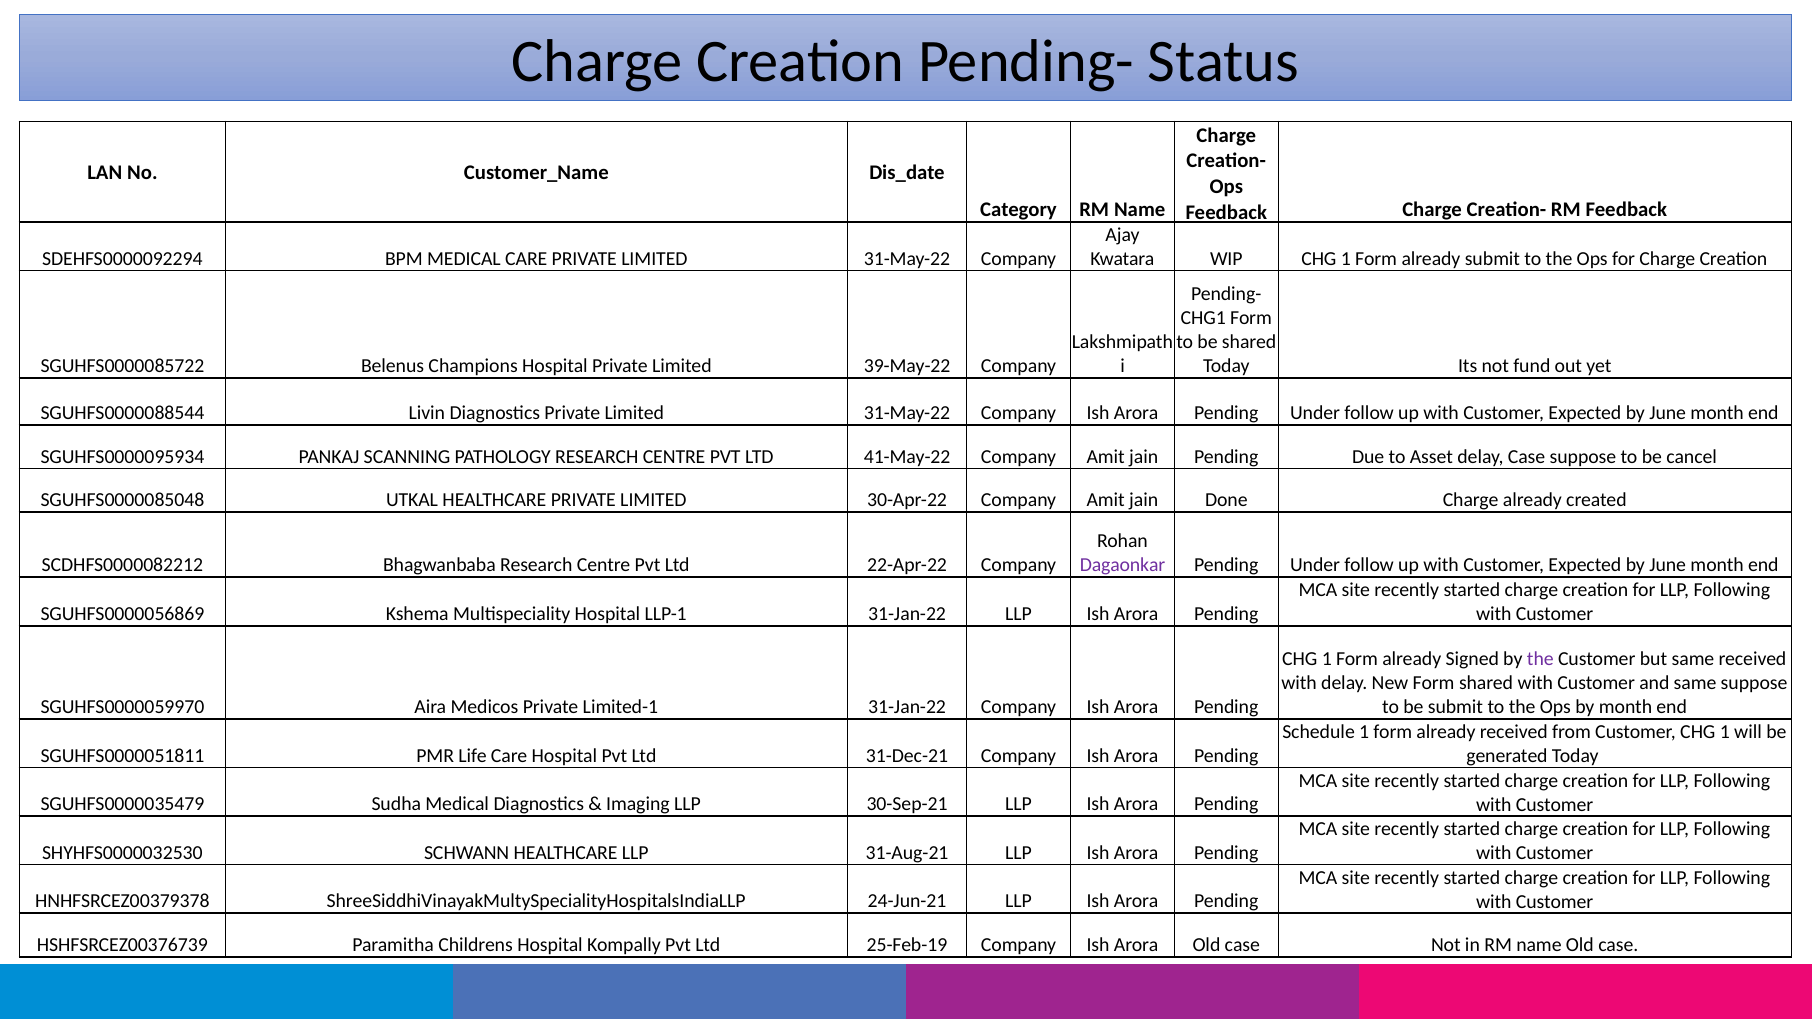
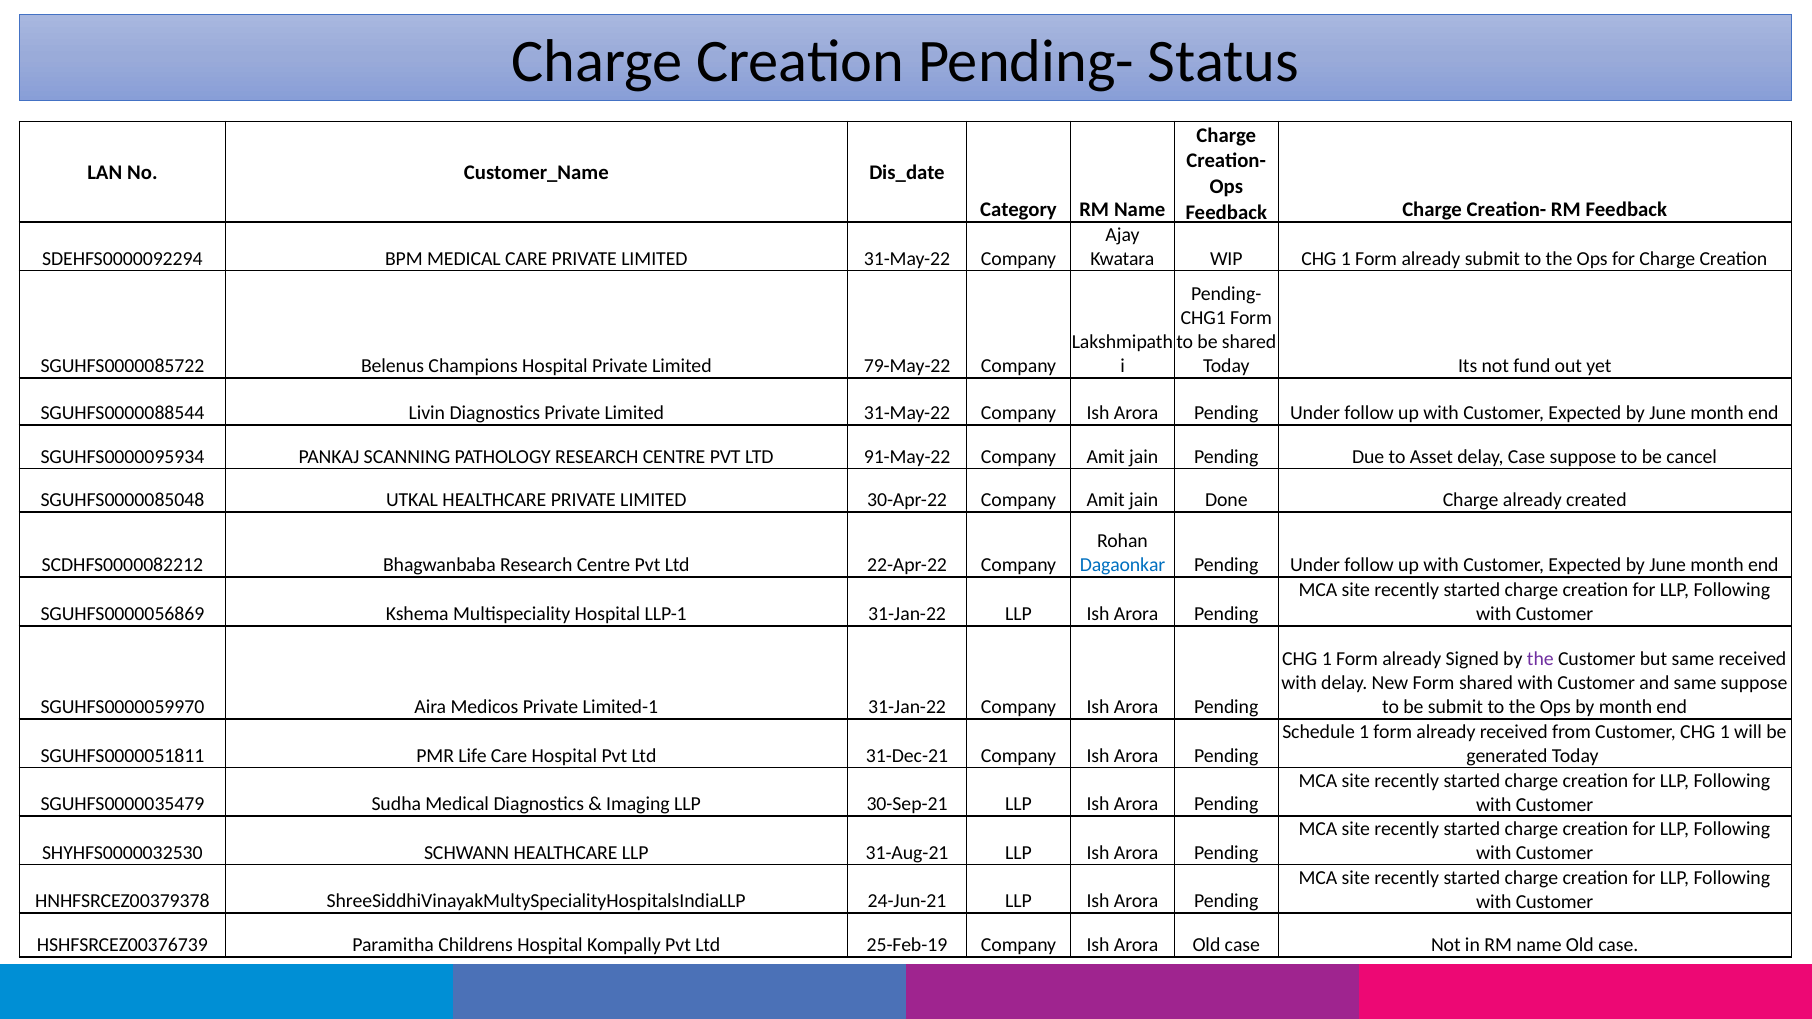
39-May-22: 39-May-22 -> 79-May-22 (907, 366)
41-May-22: 41-May-22 -> 91-May-22 (907, 457)
Dagaonkar colour: purple -> blue (1123, 566)
